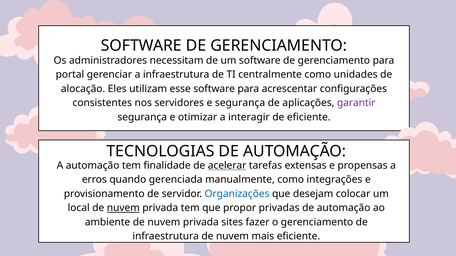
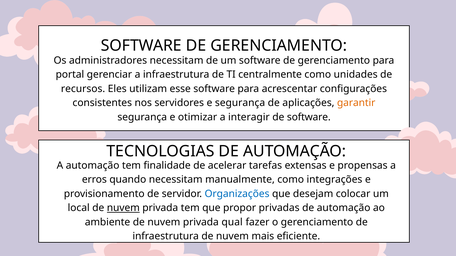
alocação: alocação -> recursos (83, 89)
garantir colour: purple -> orange (356, 103)
de eficiente: eficiente -> software (309, 117)
acelerar underline: present -> none (227, 166)
quando gerenciada: gerenciada -> necessitam (176, 180)
sites: sites -> qual (232, 223)
